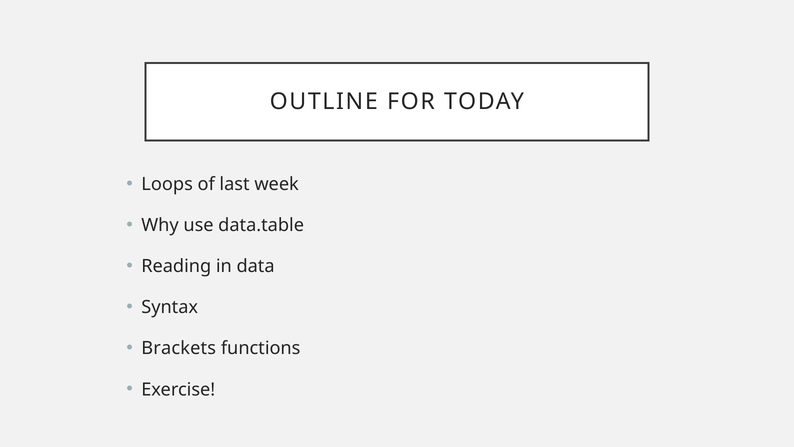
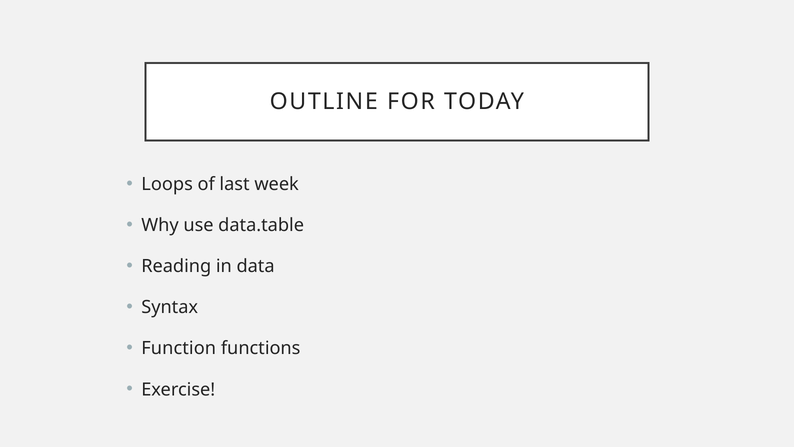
Brackets: Brackets -> Function (179, 348)
